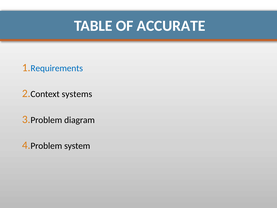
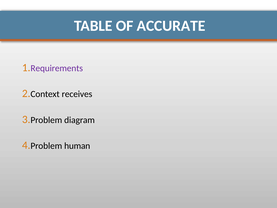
Requirements colour: blue -> purple (57, 68)
systems: systems -> receives (77, 94)
system: system -> human (77, 146)
